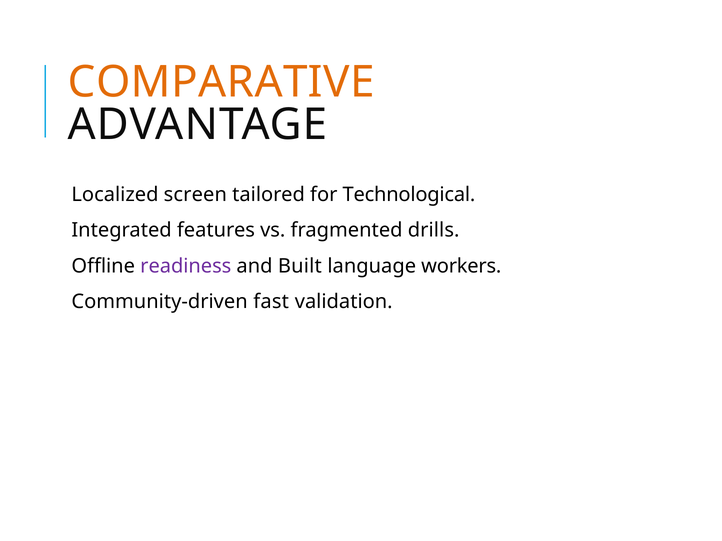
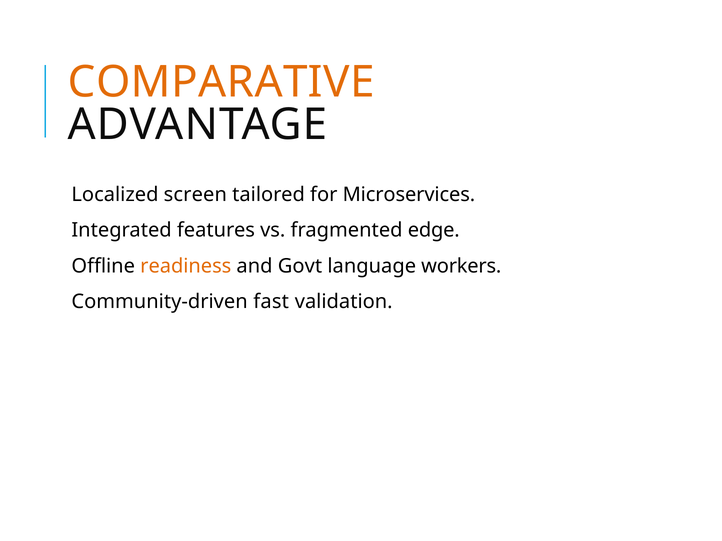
Technological: Technological -> Microservices (409, 195)
drills: drills -> edge (434, 231)
readiness colour: purple -> orange (186, 266)
Built: Built -> Govt (300, 266)
